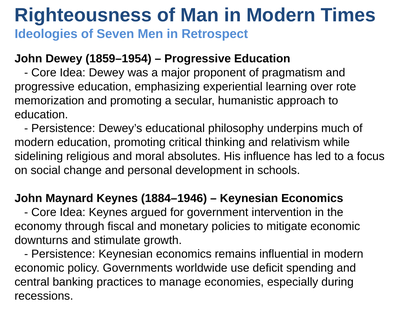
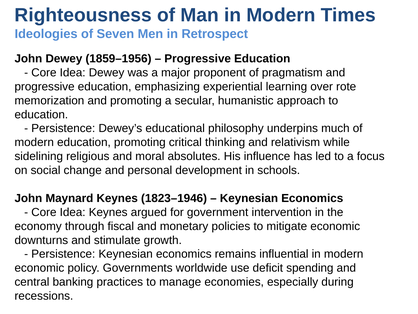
1859–1954: 1859–1954 -> 1859–1956 (118, 59)
1884–1946: 1884–1946 -> 1823–1946 (174, 198)
